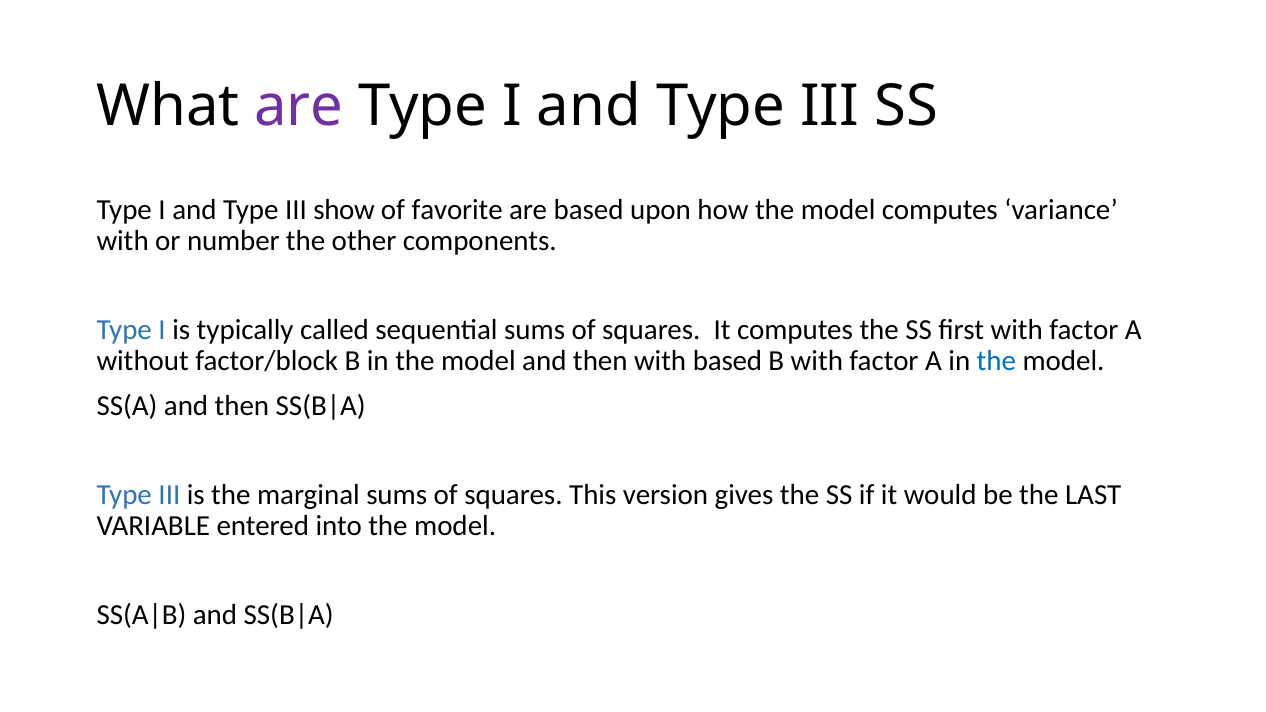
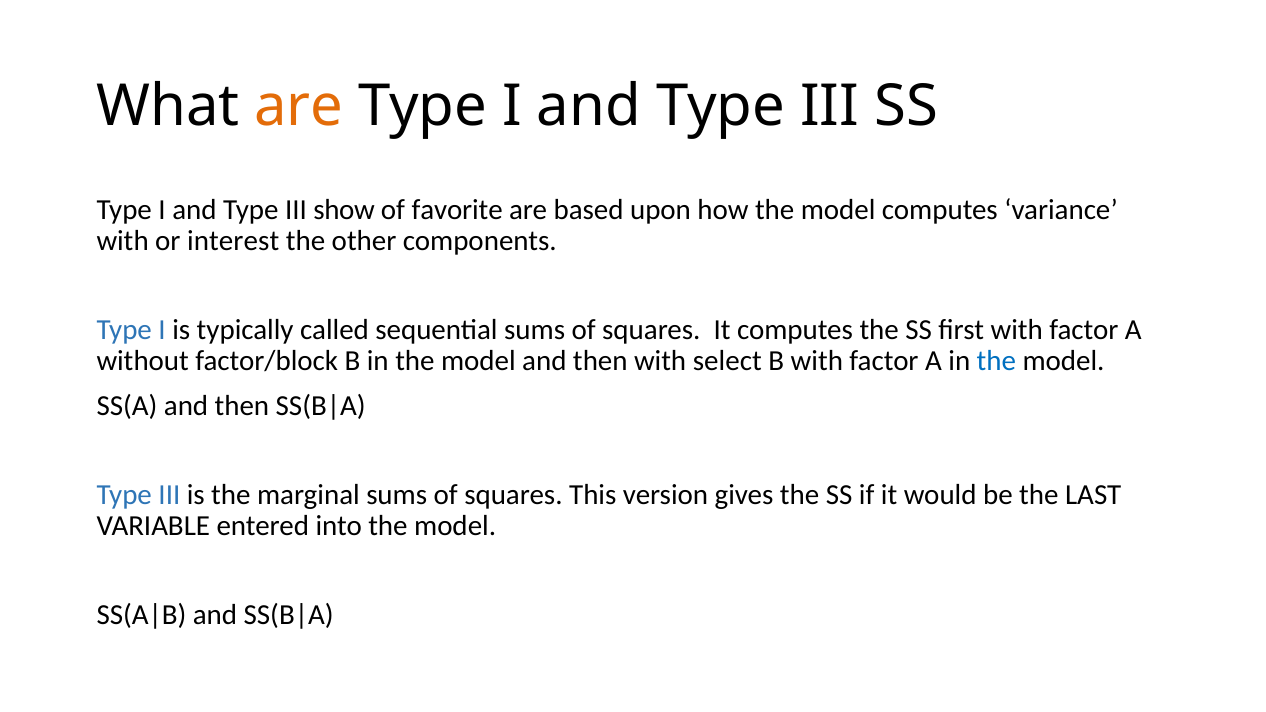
are colour: purple -> orange (299, 106)
number: number -> interest (233, 241)
with based: based -> select (727, 361)
